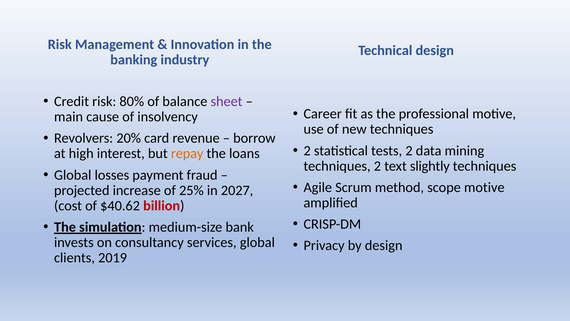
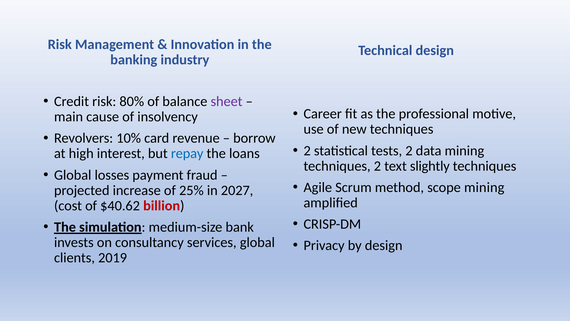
20%: 20% -> 10% (129, 138)
repay colour: orange -> blue (187, 153)
scope motive: motive -> mining (484, 187)
